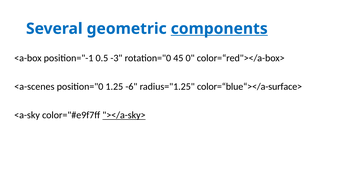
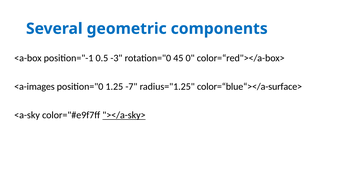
components underline: present -> none (219, 29)
<a-scenes: <a-scenes -> <a-images (34, 87)
-6: -6 -> -7 (131, 87)
